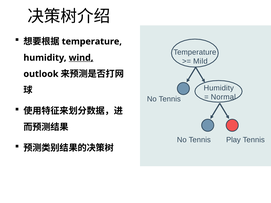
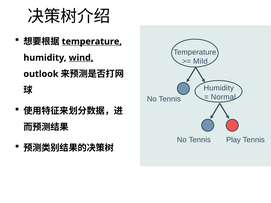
temperature underline: none -> present (92, 42)
